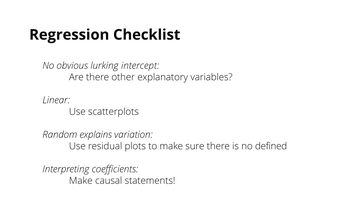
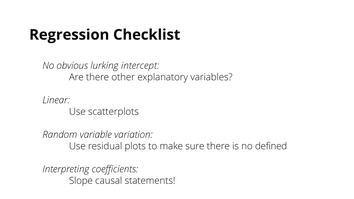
explains: explains -> variable (96, 135)
Make: Make -> Slope (81, 181)
